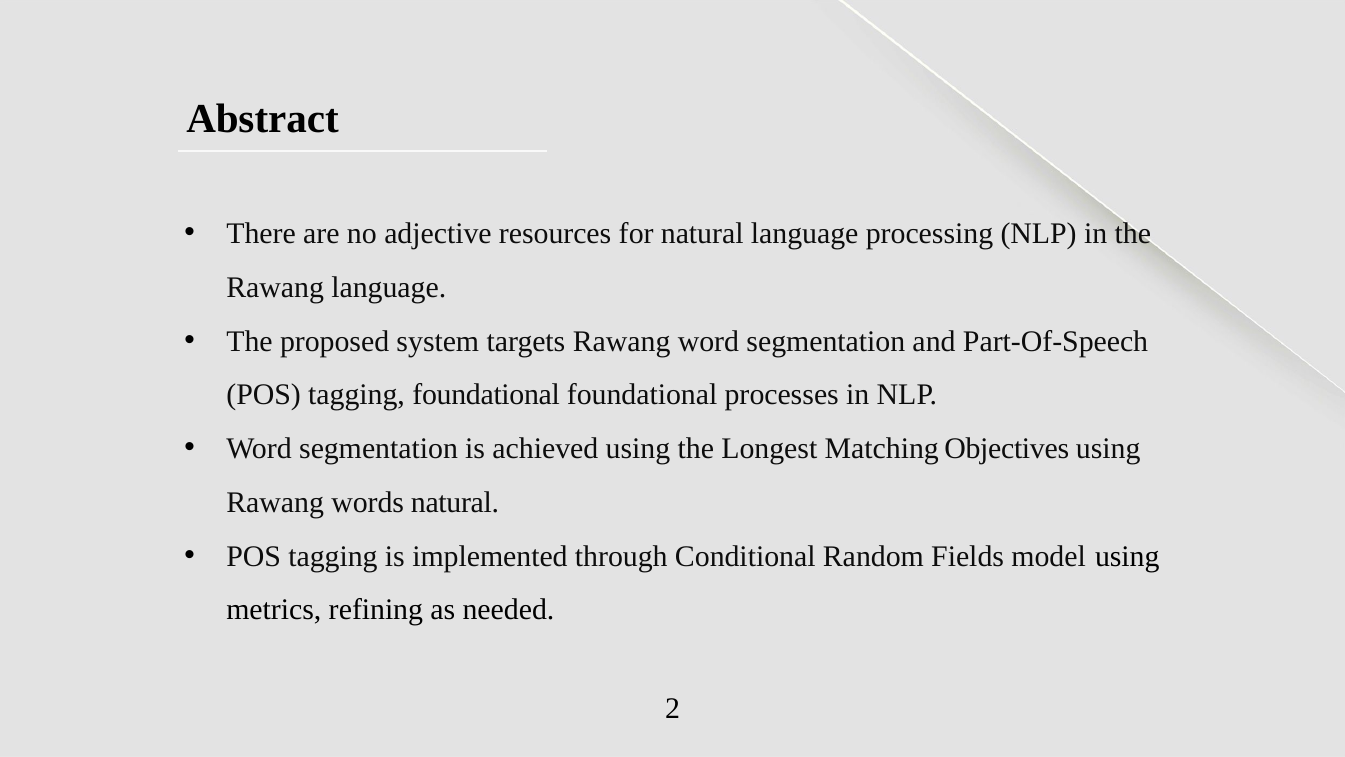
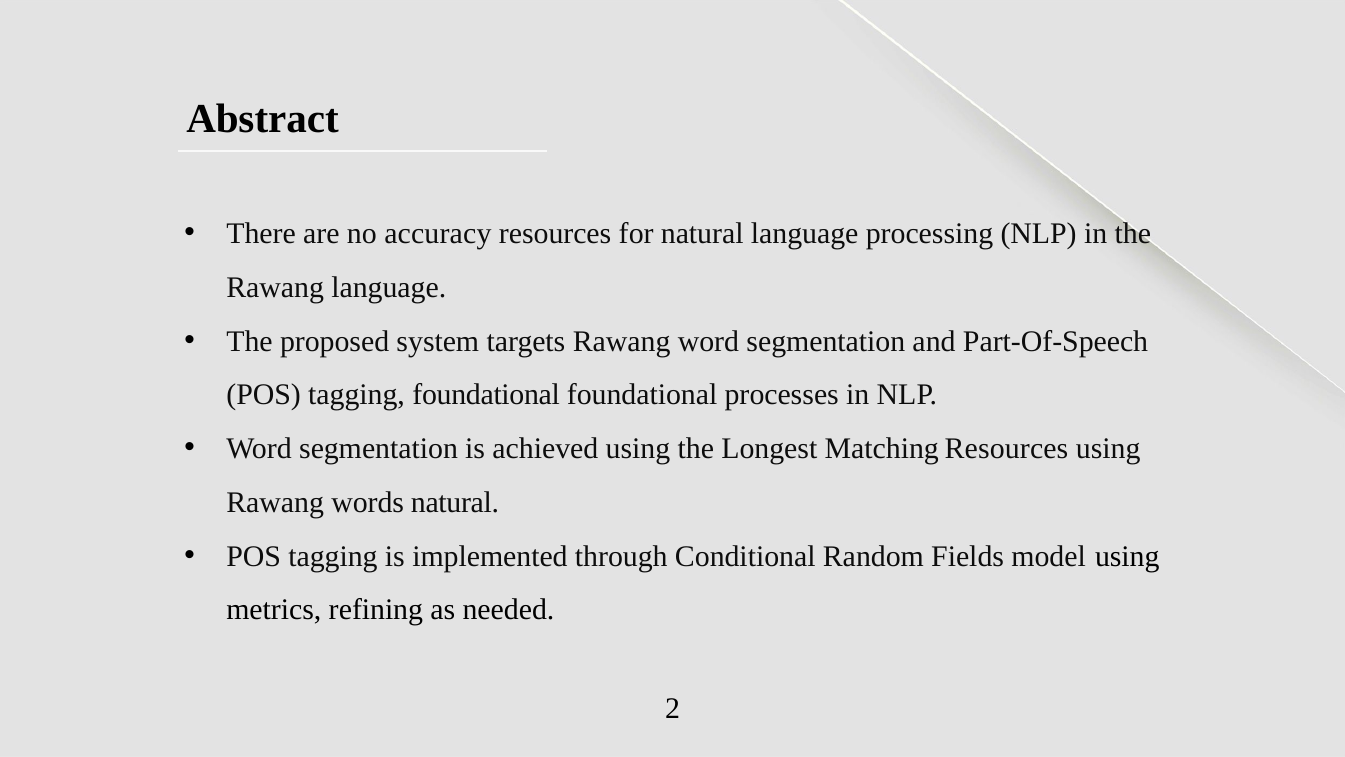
adjective: adjective -> accuracy (438, 233)
Matching Objectives: Objectives -> Resources (1006, 448)
